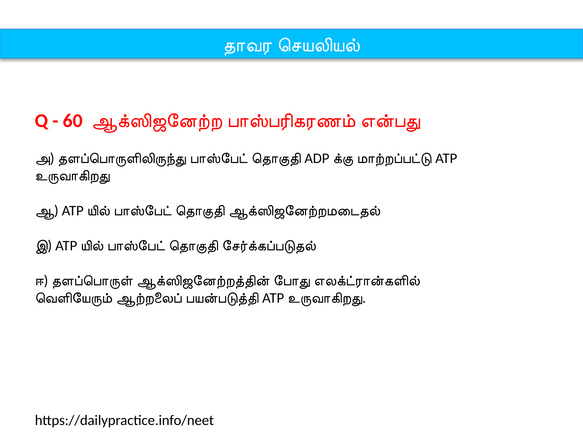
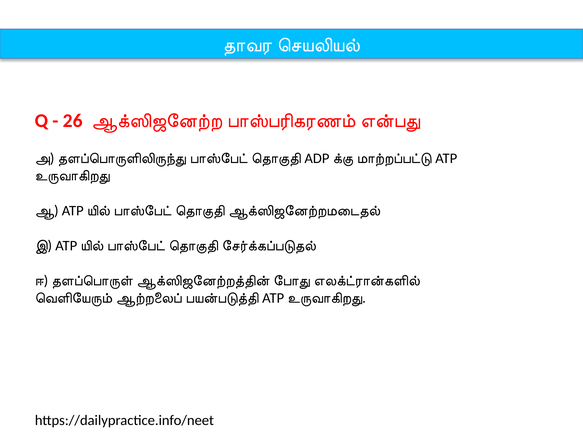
60: 60 -> 26 (73, 121)
